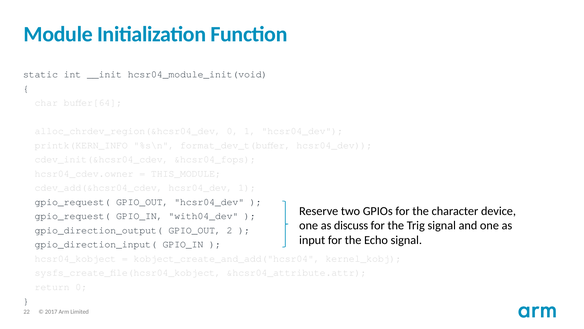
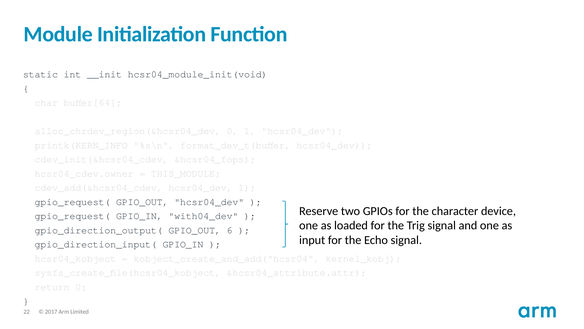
discuss: discuss -> loaded (351, 225)
2: 2 -> 6 (230, 230)
